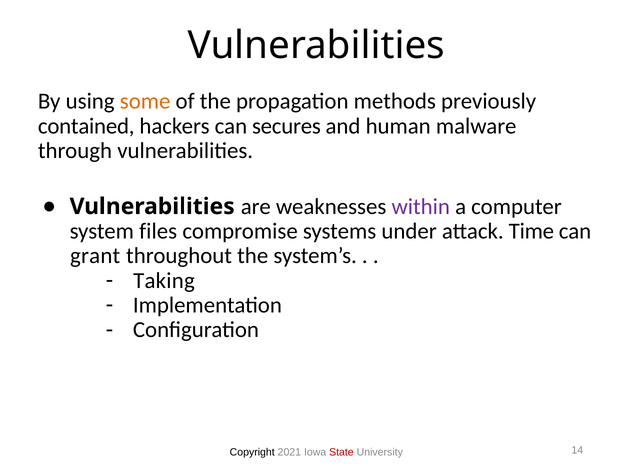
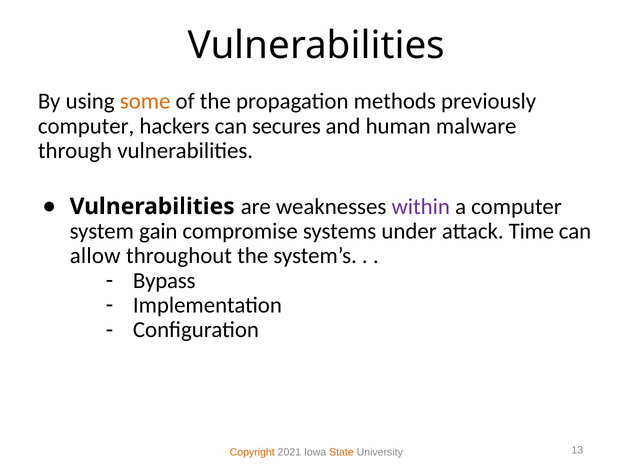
contained: contained -> computer (86, 126)
files: files -> gain (158, 231)
grant: grant -> allow (95, 256)
Taking: Taking -> Bypass (164, 280)
Copyright colour: black -> orange (252, 452)
State colour: red -> orange (341, 452)
14: 14 -> 13 (577, 450)
